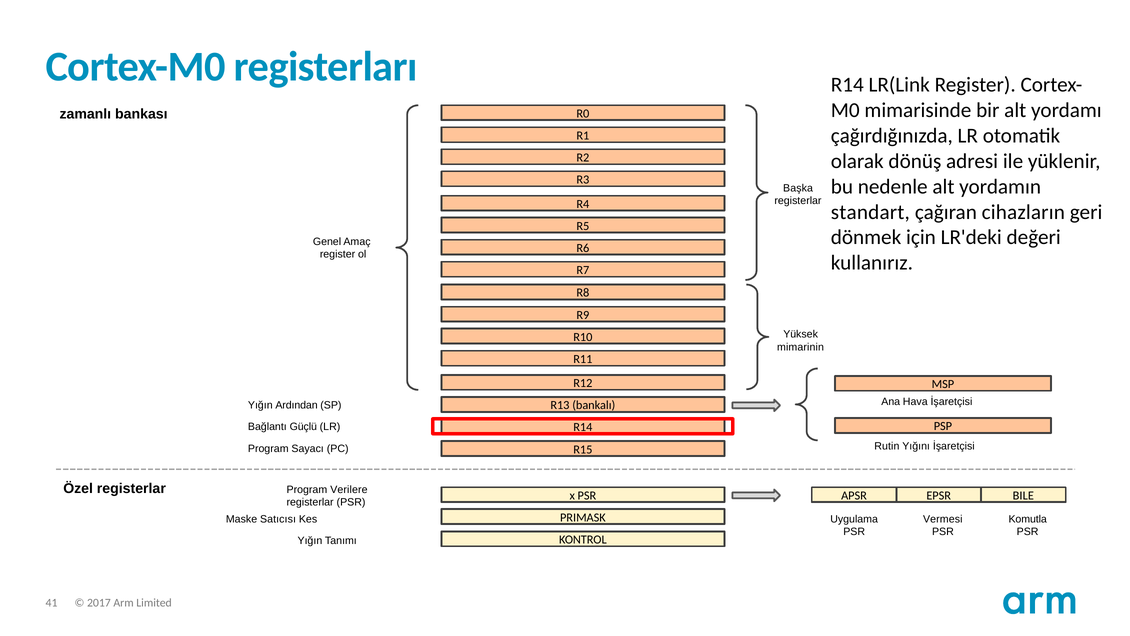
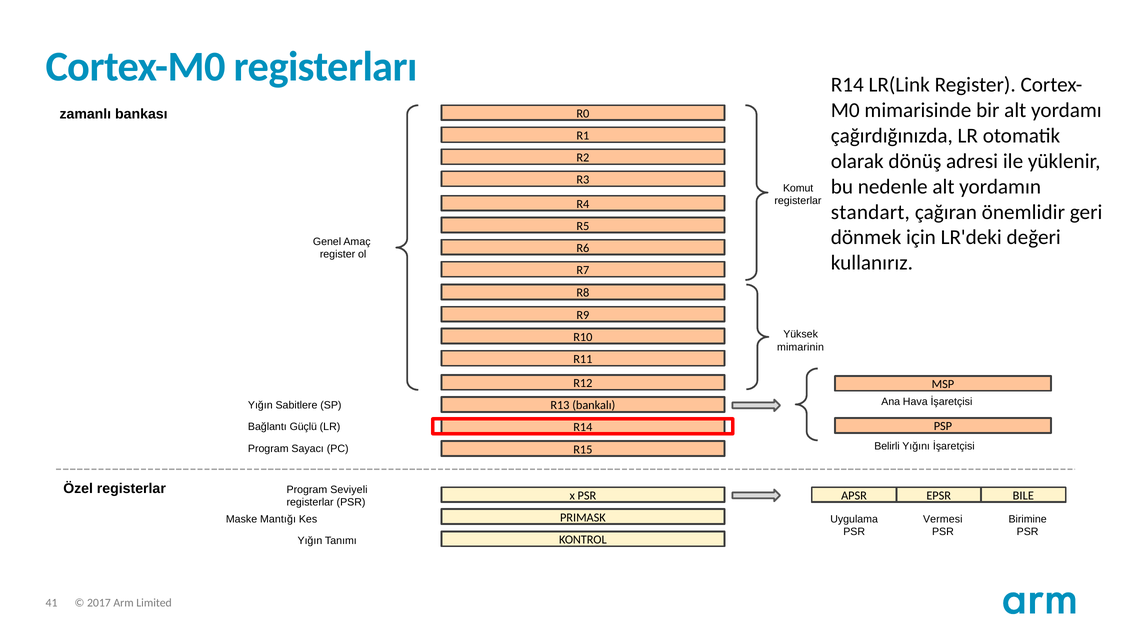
Başka: Başka -> Komut (798, 188)
cihazların: cihazların -> önemlidir (1023, 212)
Ardından: Ardından -> Sabitlere (296, 405)
Rutin: Rutin -> Belirli (887, 446)
Verilere: Verilere -> Seviyeli (349, 489)
Satıcısı: Satıcısı -> Mantığı (278, 519)
Komutla: Komutla -> Birimine (1028, 519)
